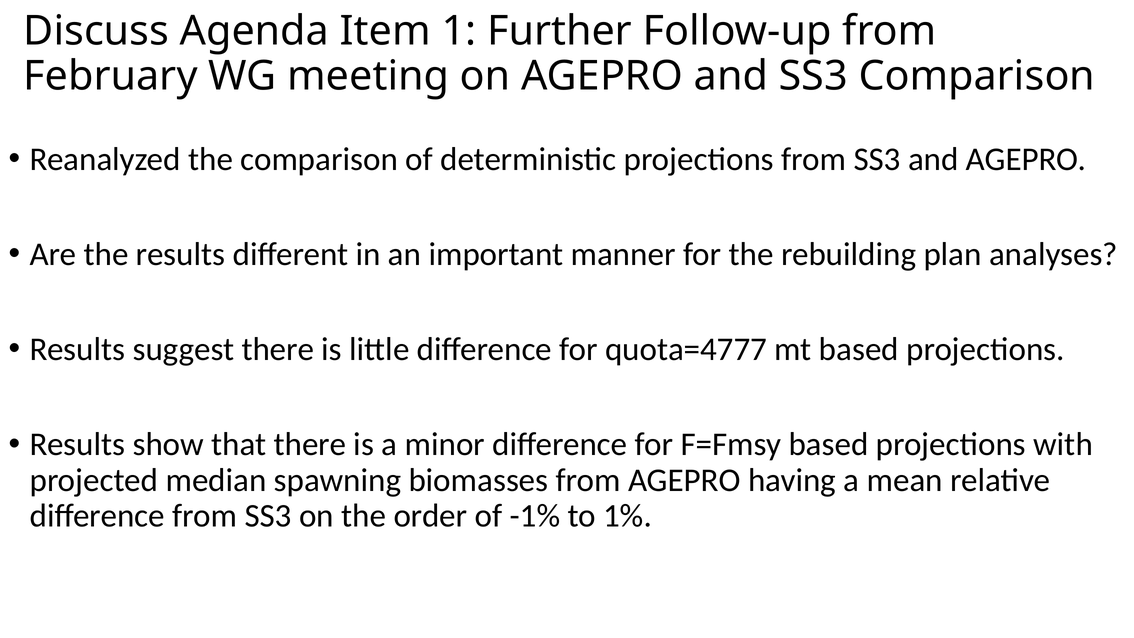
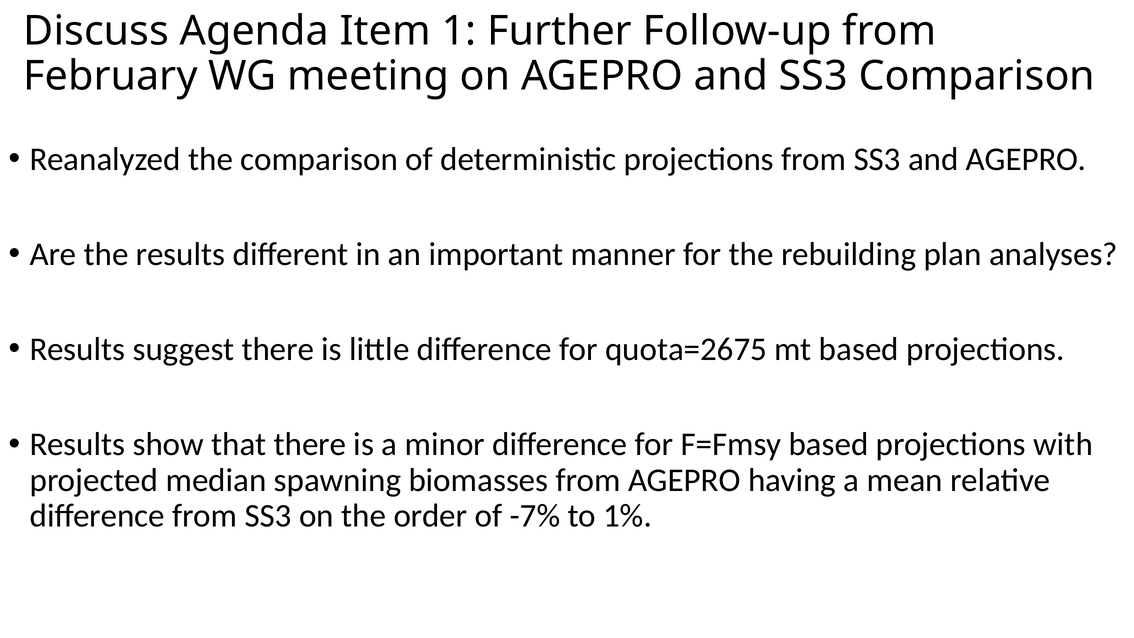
quota=4777: quota=4777 -> quota=2675 (686, 349)
-1%: -1% -> -7% (535, 516)
